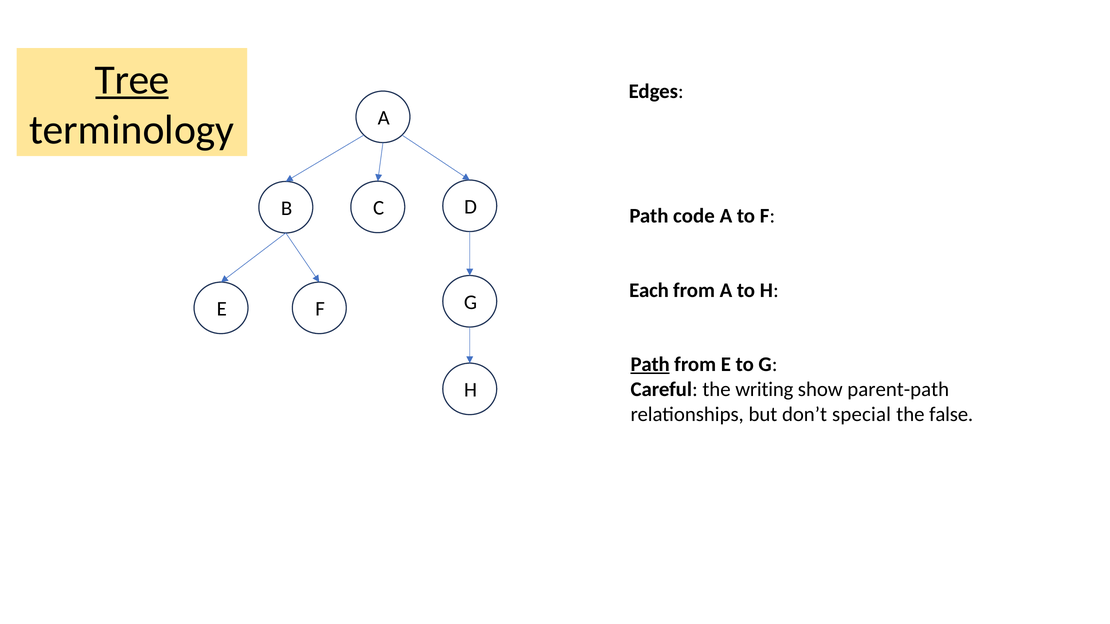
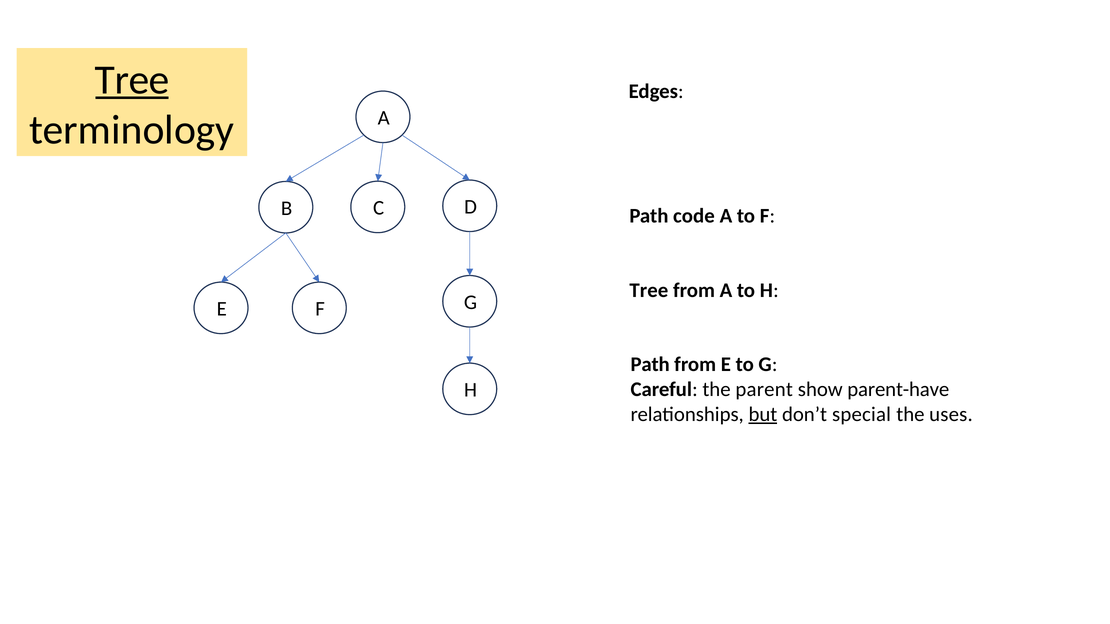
Each: Each -> Tree (649, 290)
Path underline: present -> none (650, 365)
writing: writing -> parent (764, 390)
parent-path: parent-path -> parent-have (898, 390)
but underline: none -> present (763, 415)
false: false -> uses (951, 415)
